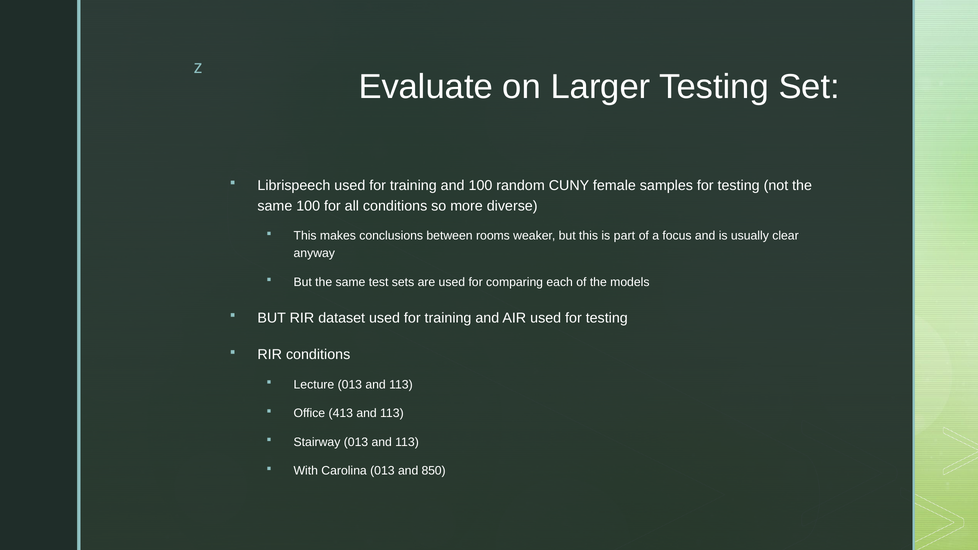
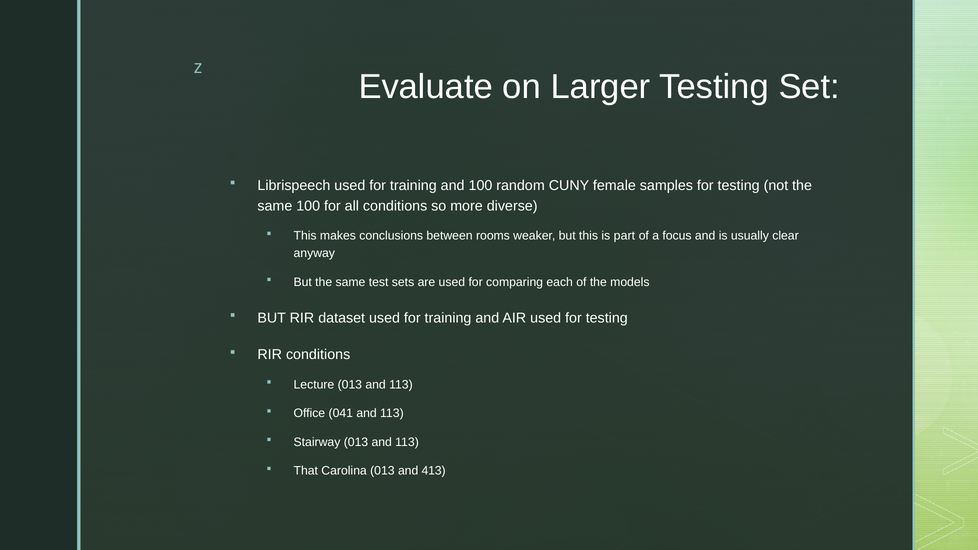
413: 413 -> 041 (341, 413)
With: With -> That (306, 471)
850: 850 -> 413 (434, 471)
